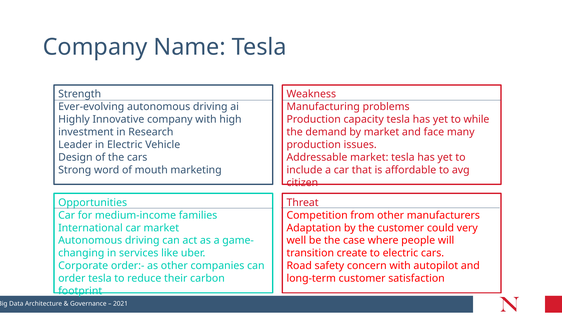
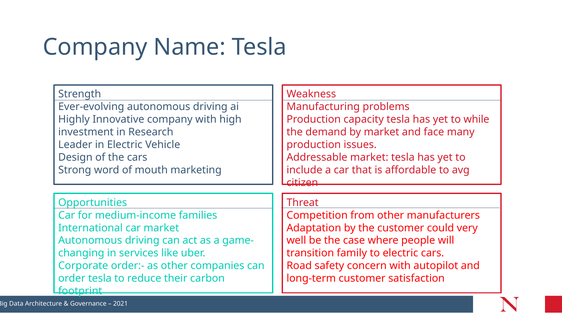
create: create -> family (352, 253)
